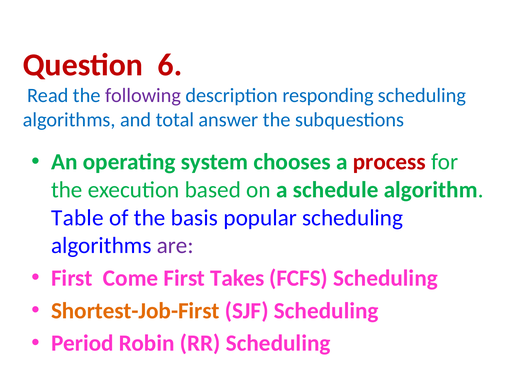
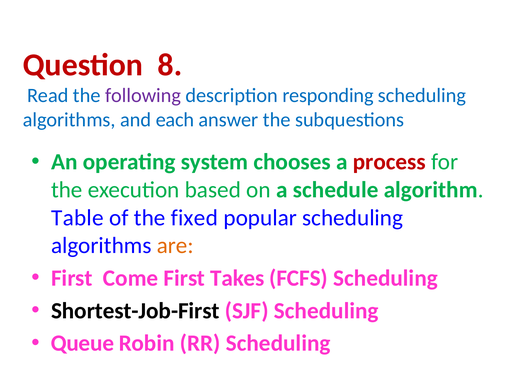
6: 6 -> 8 (170, 65)
total: total -> each (175, 120)
basis: basis -> fixed (194, 218)
are colour: purple -> orange (175, 246)
Shortest-Job-First colour: orange -> black (135, 311)
Period: Period -> Queue (82, 344)
